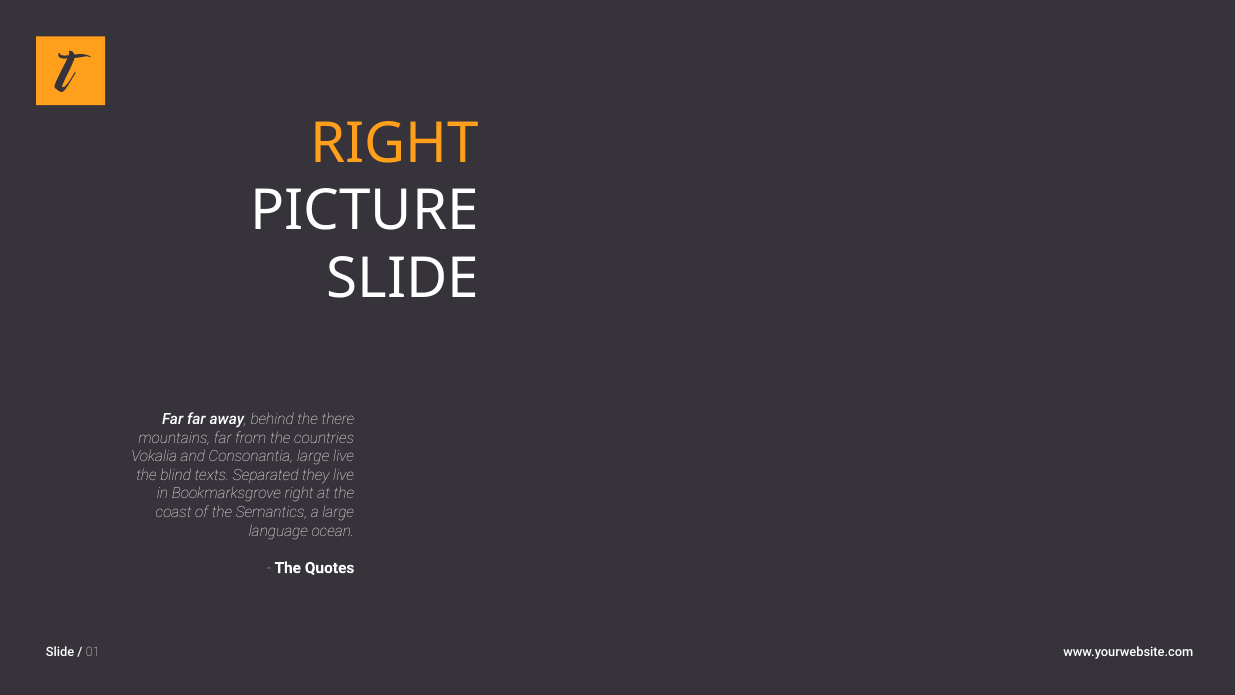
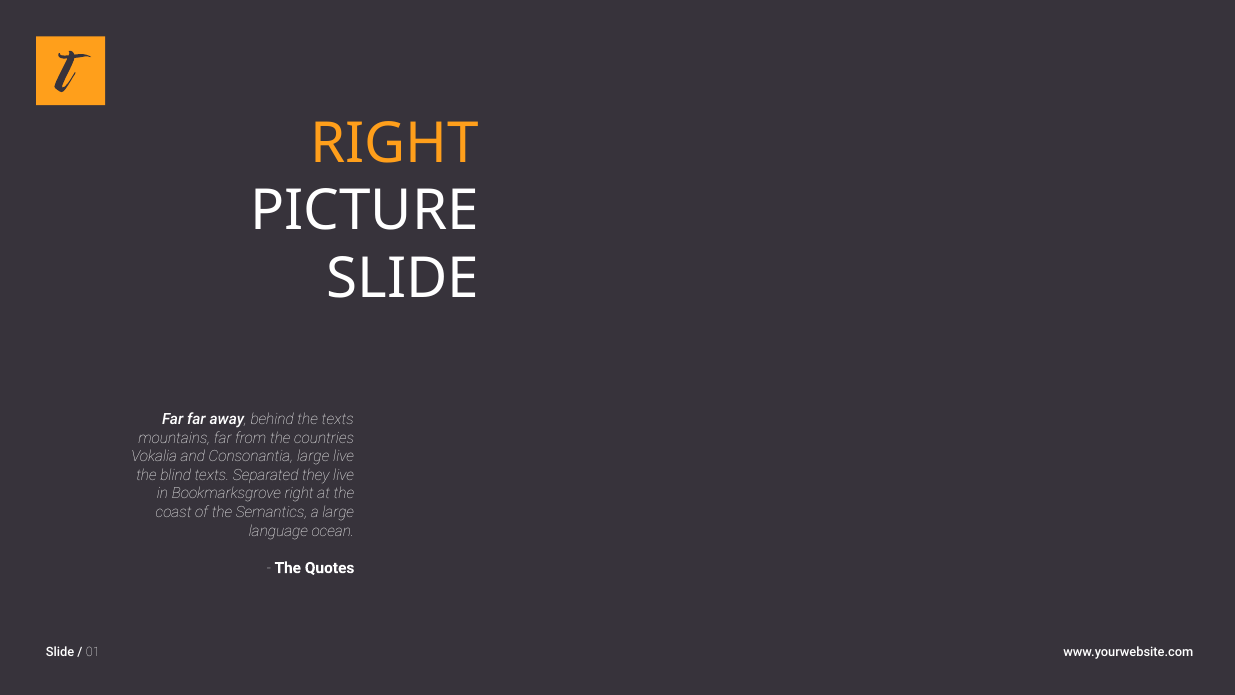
the there: there -> texts (338, 420)
